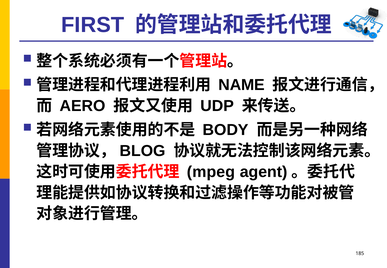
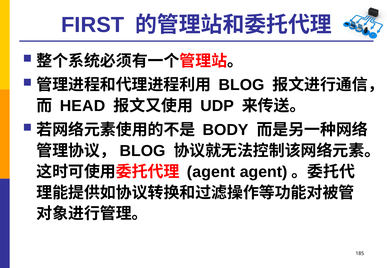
NAME: NAME -> BLOG (242, 85)
AERO: AERO -> HEAD (83, 106)
mpeg: mpeg -> agent (211, 172)
